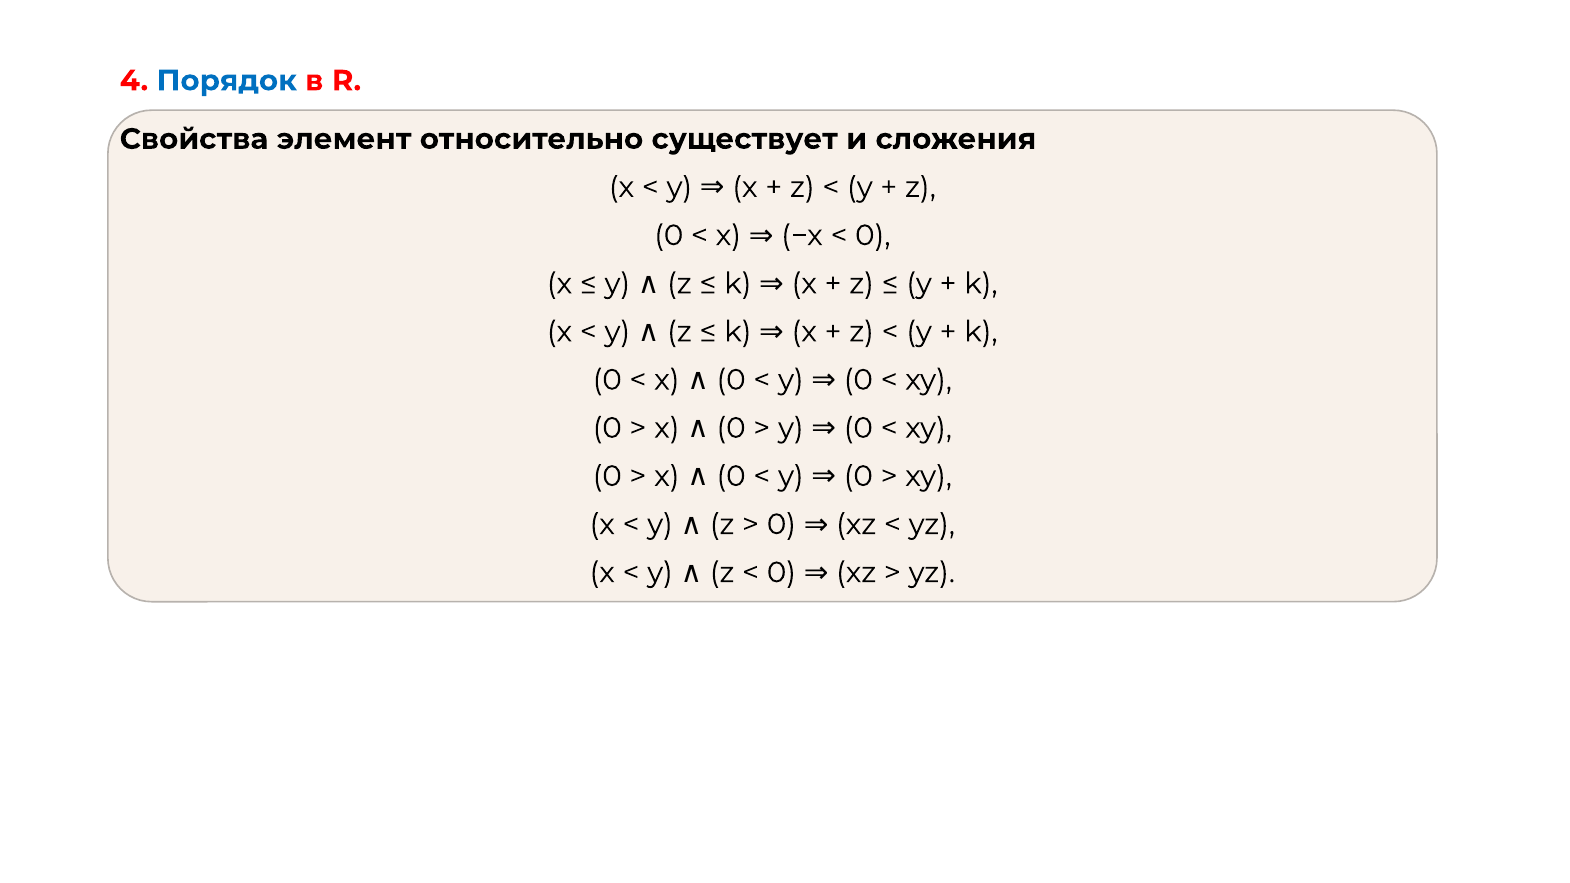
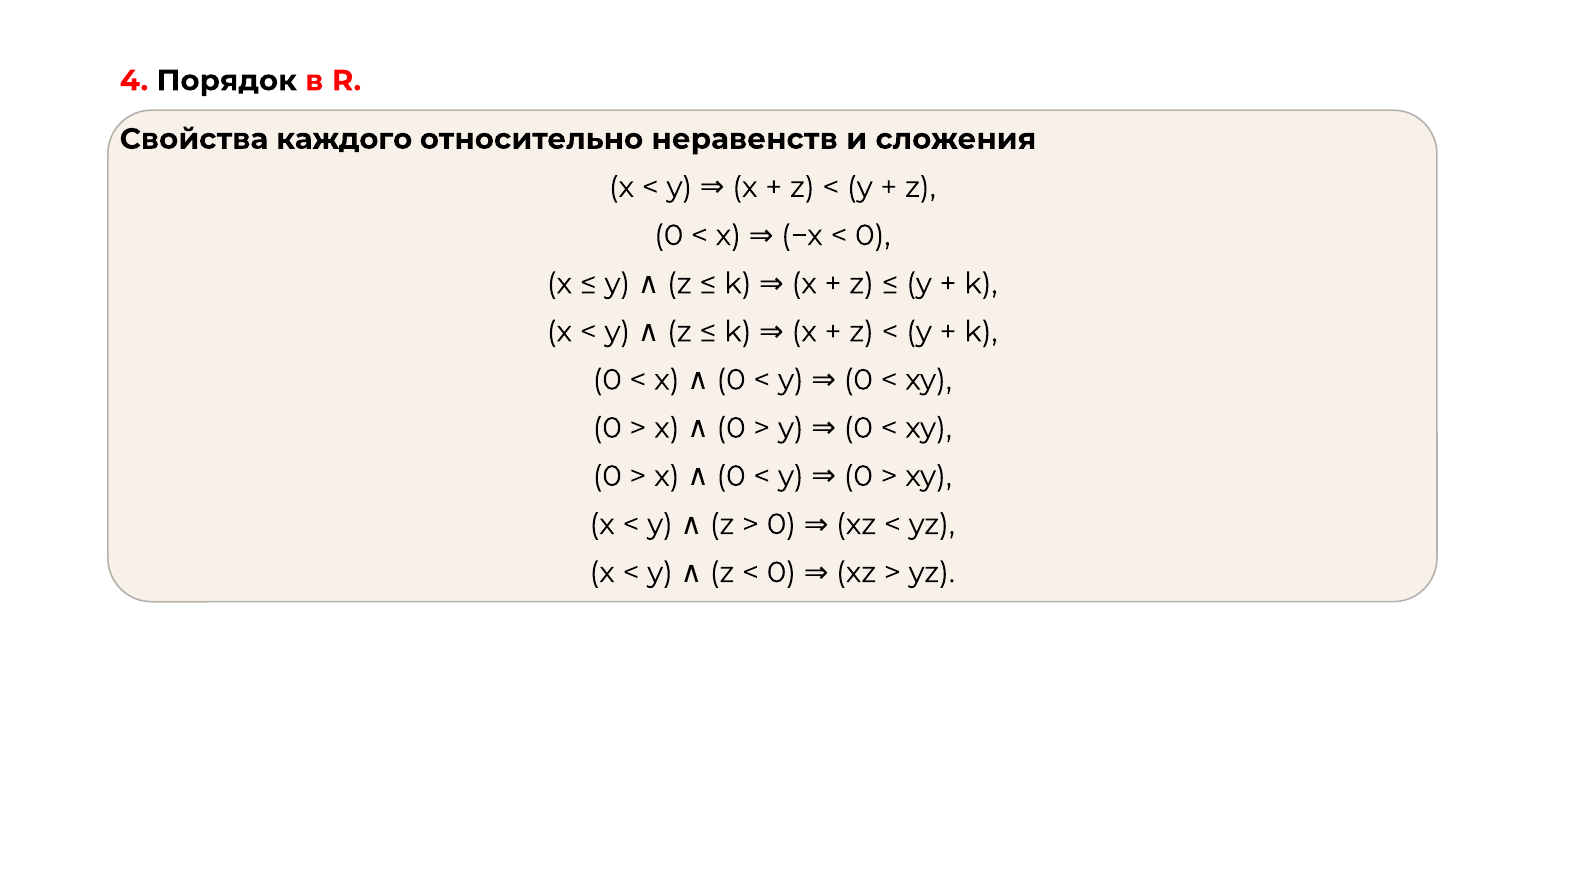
Порядок colour: blue -> black (227, 81)
элемент: элемент -> каждого (344, 139)
существует: существует -> неравенств (745, 139)
